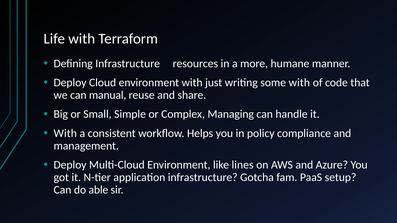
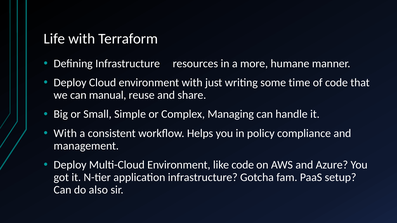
some with: with -> time (299, 83)
like lines: lines -> code (243, 165)
able: able -> also (98, 190)
